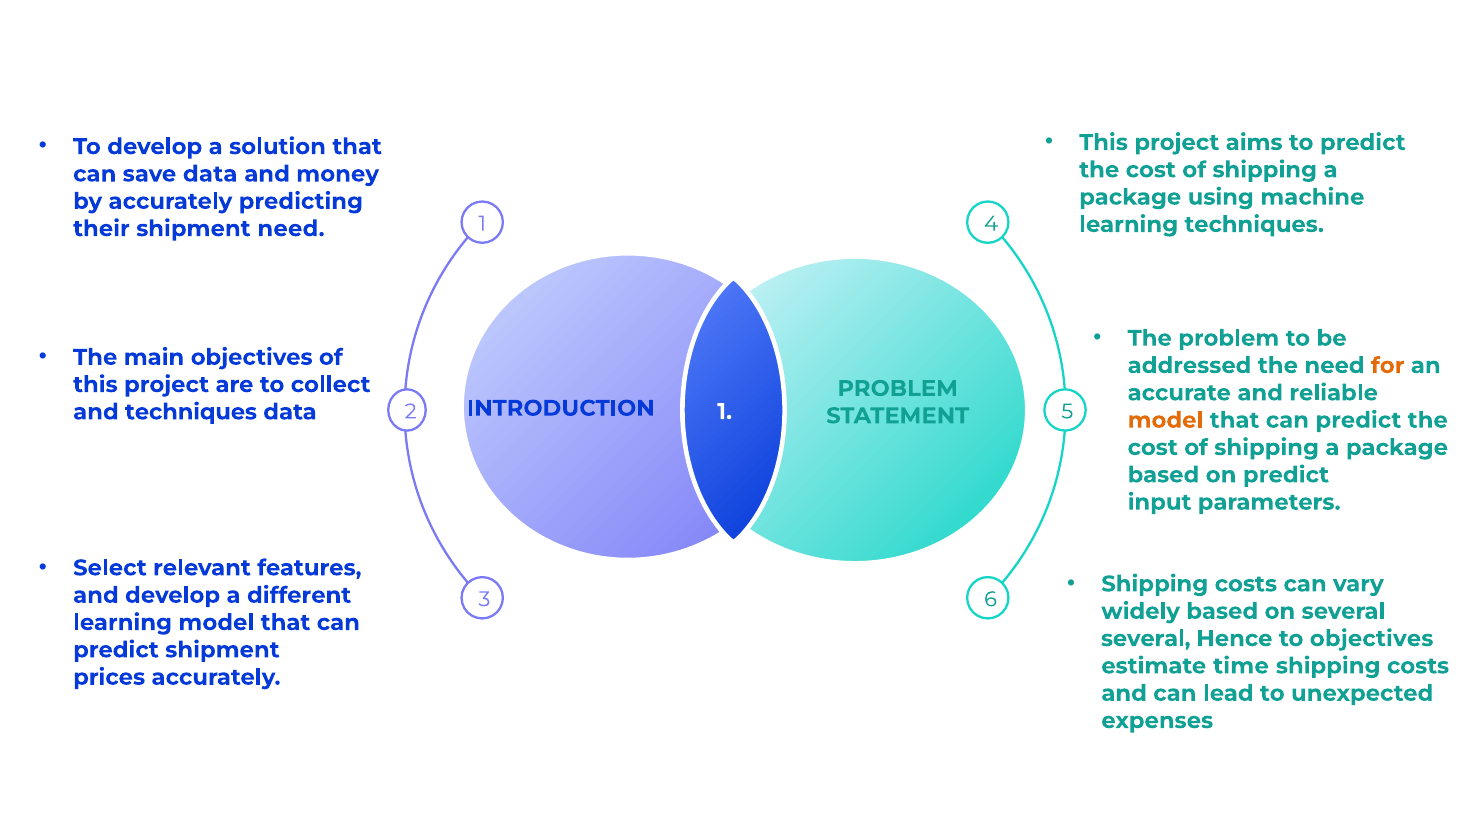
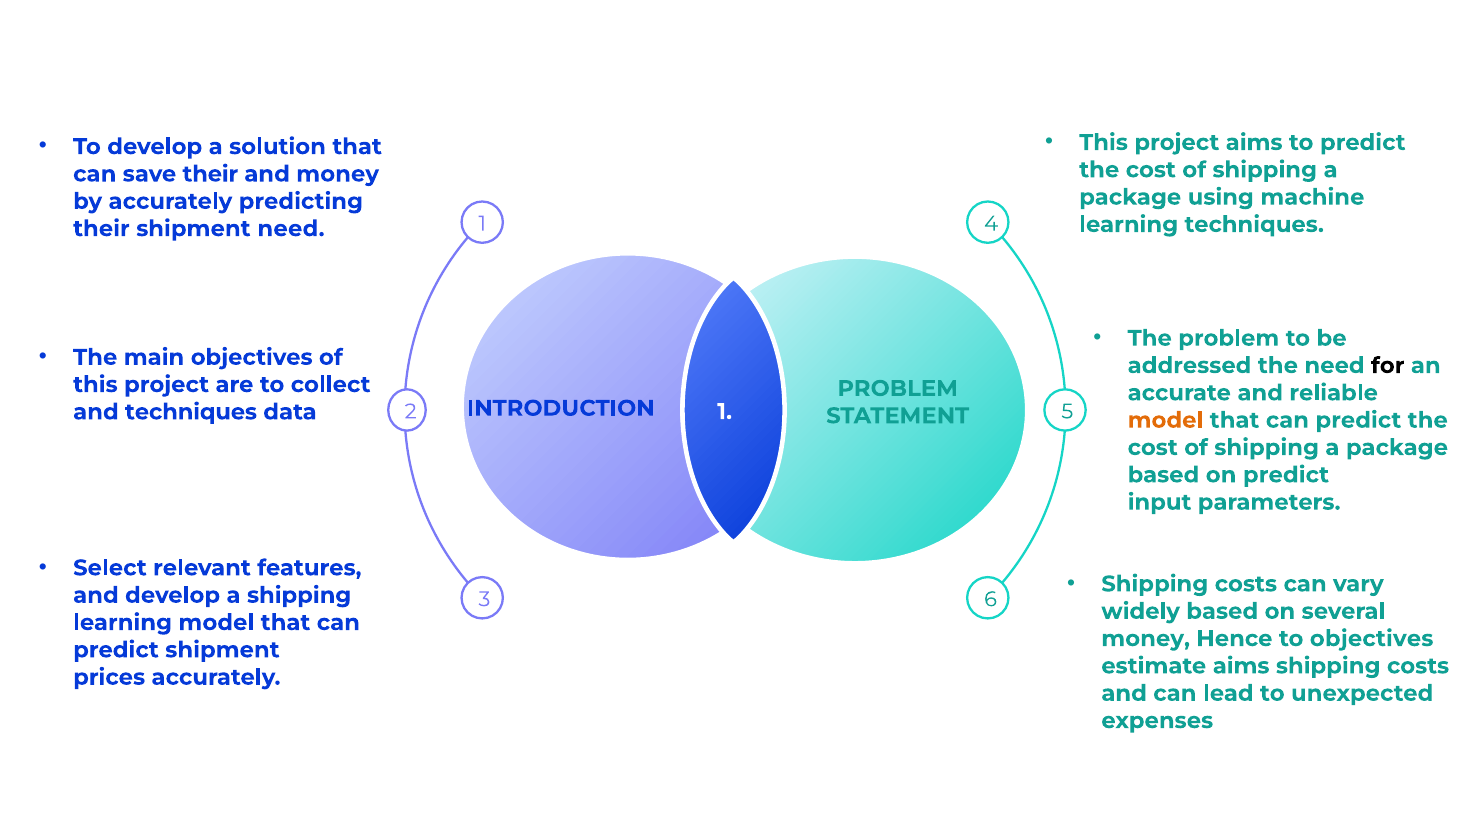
save data: data -> their (210, 174)
for colour: orange -> black (1388, 366)
a different: different -> shipping (299, 595)
several: several -> money (1146, 639)
estimate time: time -> aims (1241, 666)
